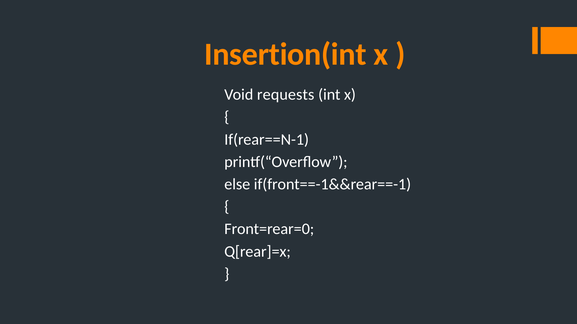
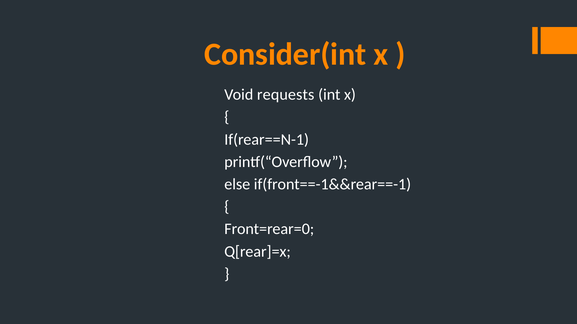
Insertion(int: Insertion(int -> Consider(int (285, 54)
